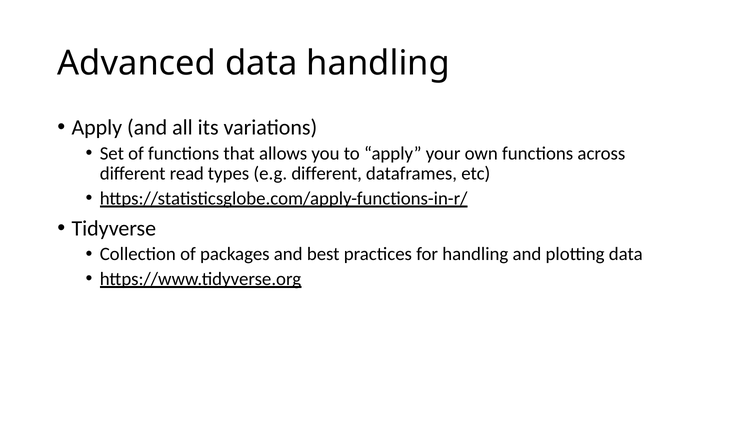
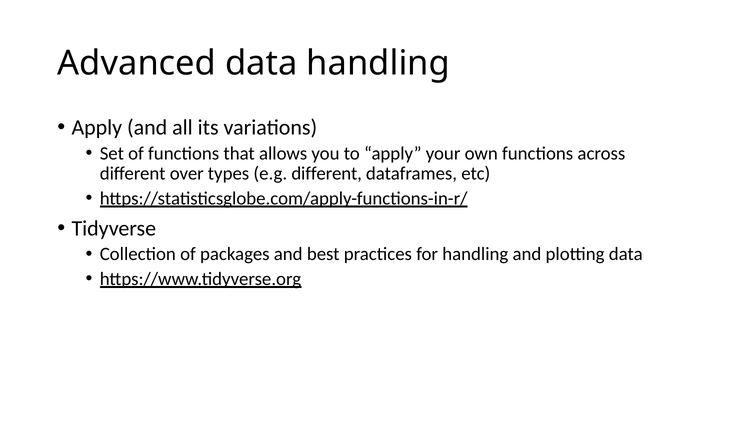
read: read -> over (187, 174)
